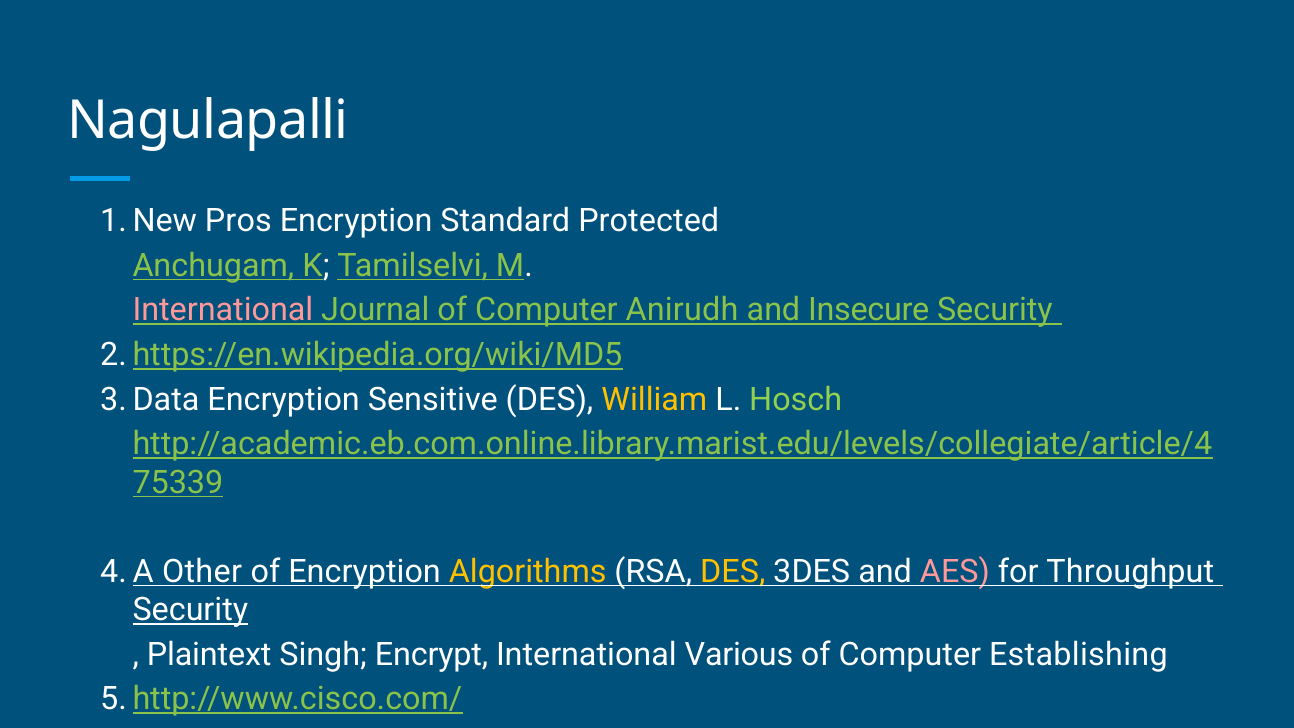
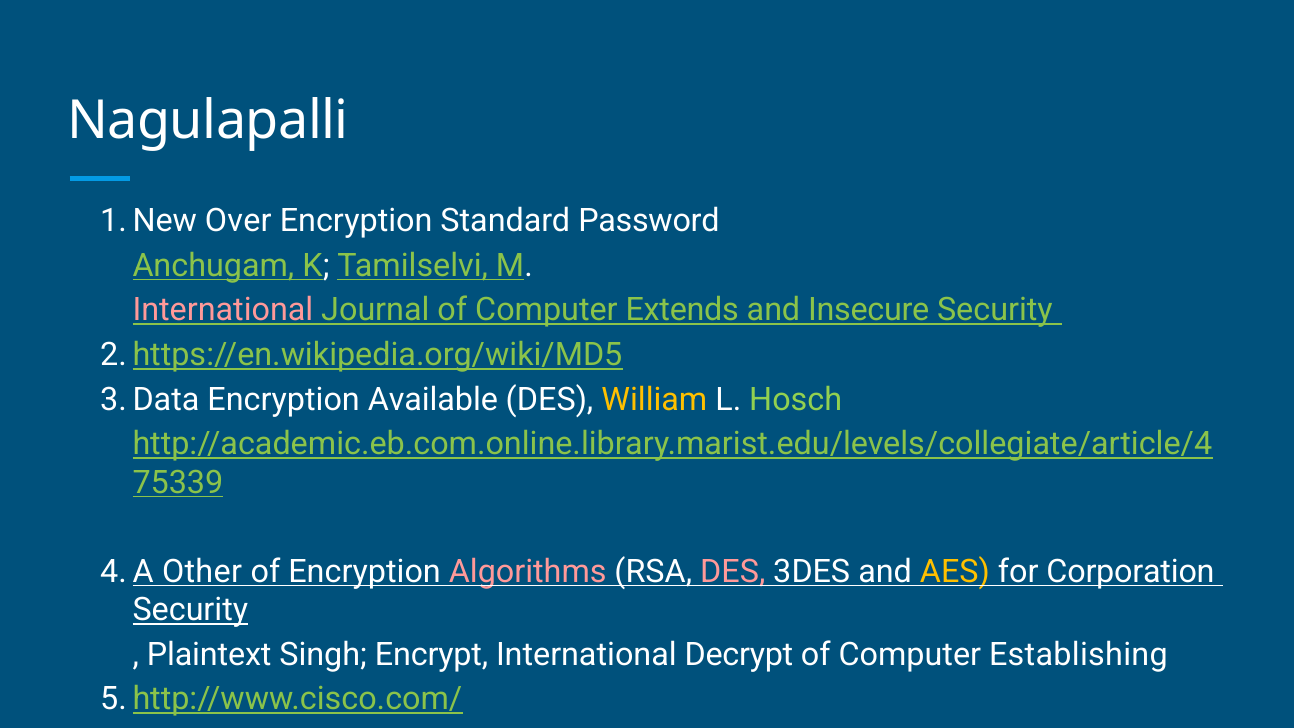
Pros: Pros -> Over (238, 221)
Protected: Protected -> Password (649, 221)
Anirudh: Anirudh -> Extends (682, 310)
Sensitive: Sensitive -> Available (433, 400)
Algorithms colour: yellow -> pink (528, 572)
DES colour: yellow -> pink (733, 572)
AES colour: pink -> yellow (955, 572)
Throughput: Throughput -> Corporation (1131, 572)
Various: Various -> Decrypt (739, 654)
